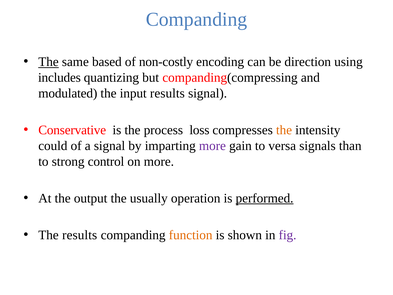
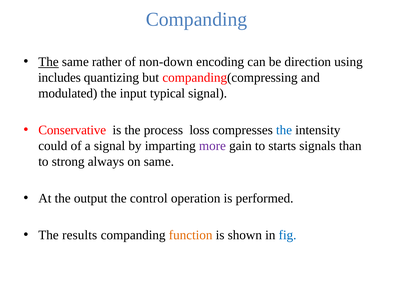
based: based -> rather (107, 62)
non-costly: non-costly -> non-down (166, 62)
input results: results -> typical (167, 93)
the colour: orange -> blue (284, 130)
versa: versa -> starts (282, 146)
control: control -> always (106, 161)
on more: more -> same (159, 161)
usually: usually -> control (149, 198)
performed underline: present -> none (265, 198)
fig colour: purple -> blue (288, 235)
